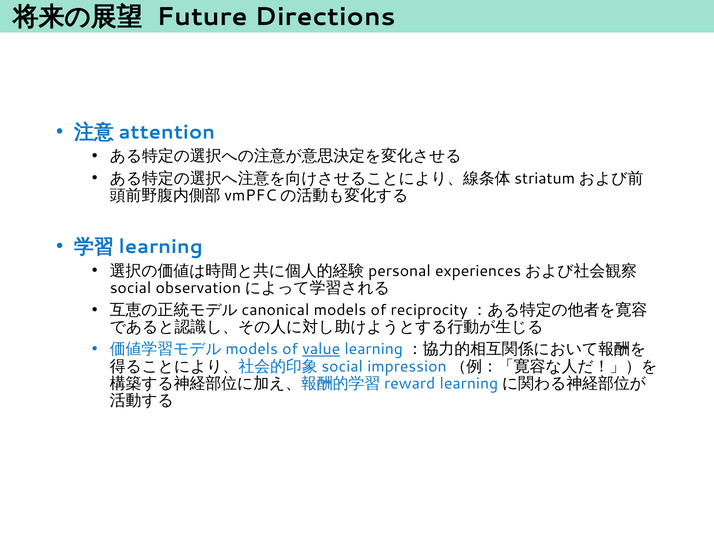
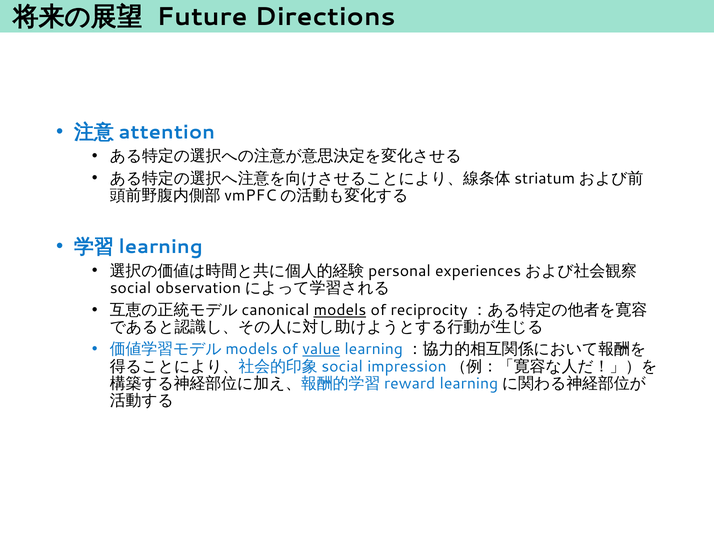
models underline: none -> present (340, 310)
